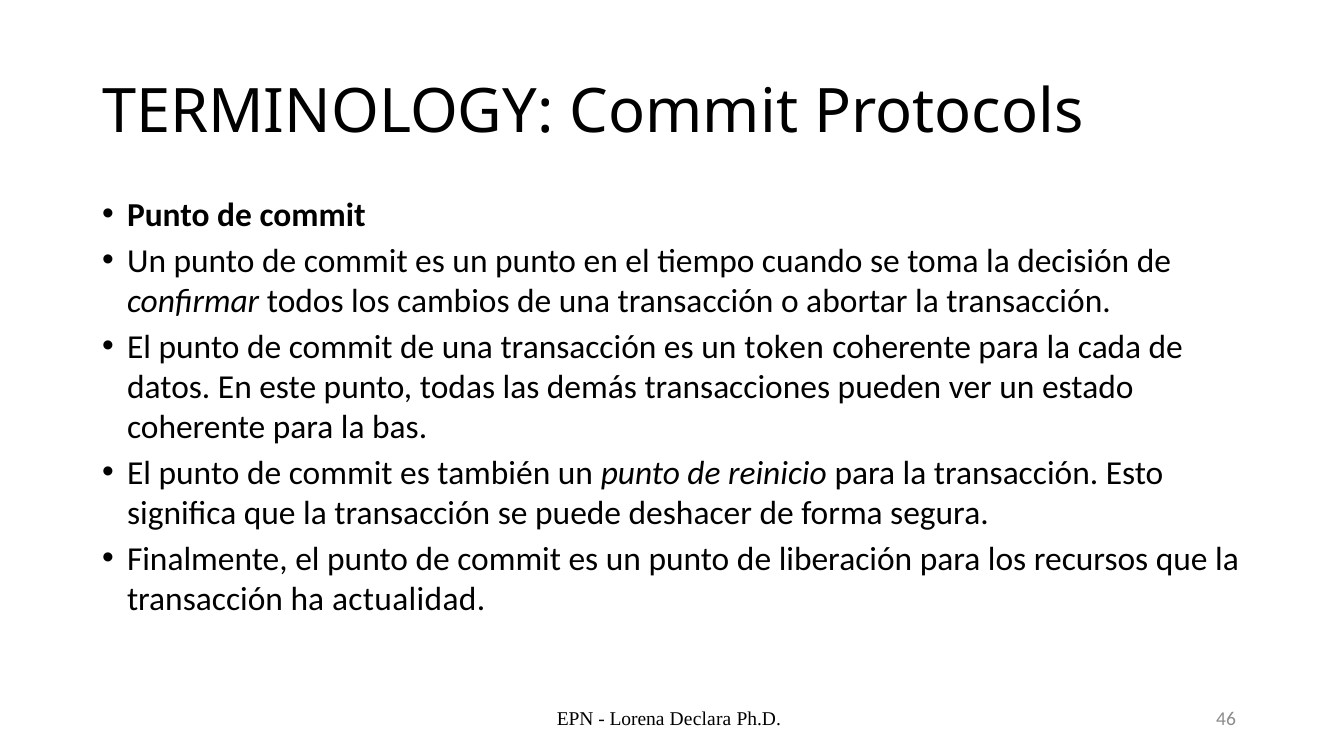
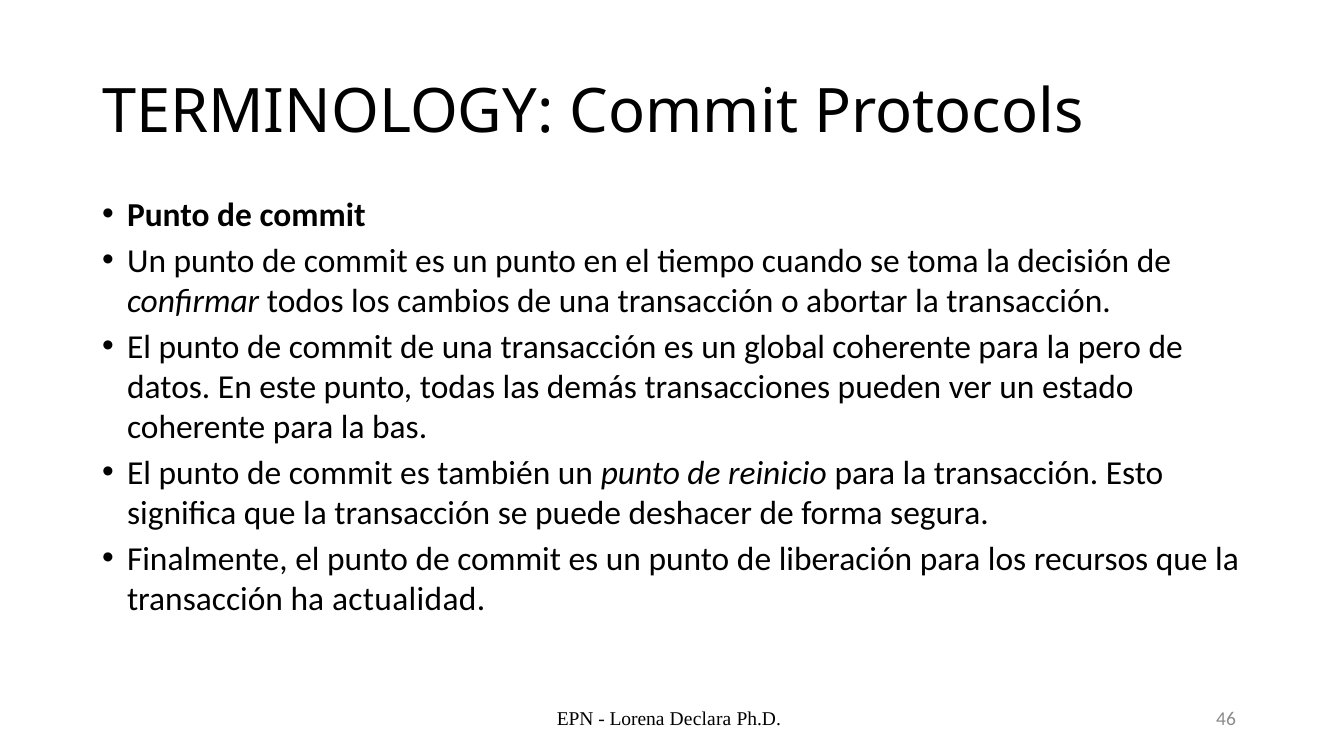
token: token -> global (785, 347)
cada: cada -> pero (1109, 347)
